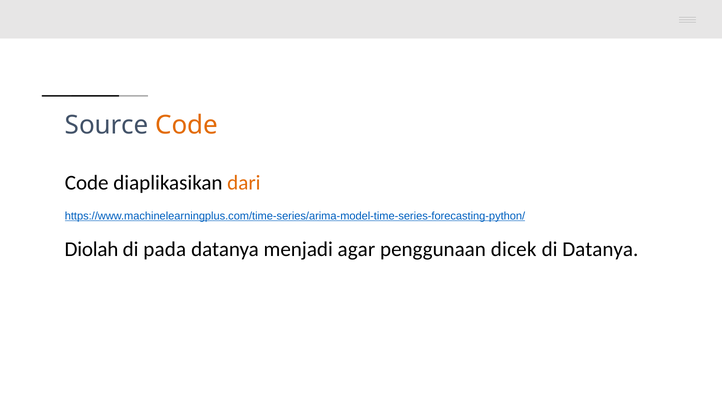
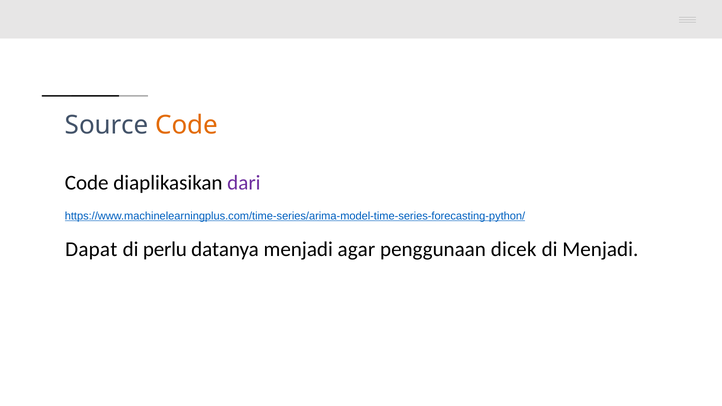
dari colour: orange -> purple (244, 183)
Diolah: Diolah -> Dapat (91, 249)
pada: pada -> perlu (165, 249)
di Datanya: Datanya -> Menjadi (600, 249)
